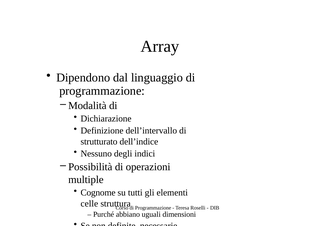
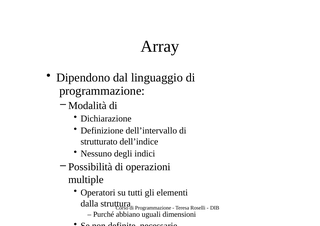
Cognome: Cognome -> Operatori (98, 193)
celle: celle -> dalla (89, 204)
